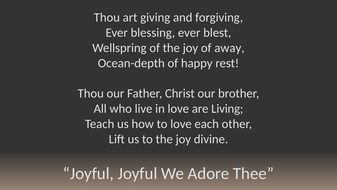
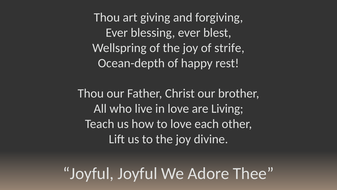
away: away -> strife (229, 48)
